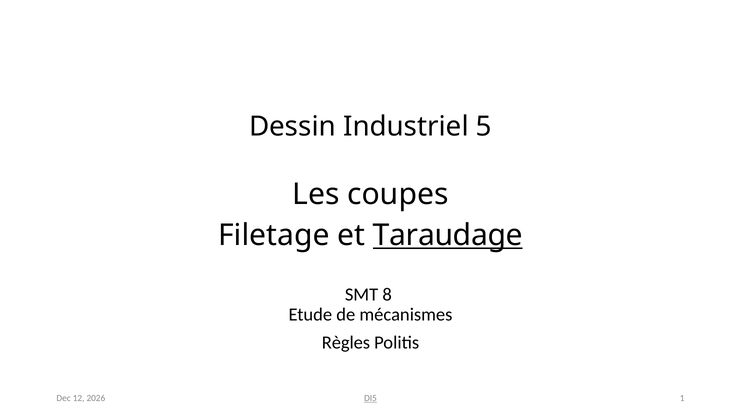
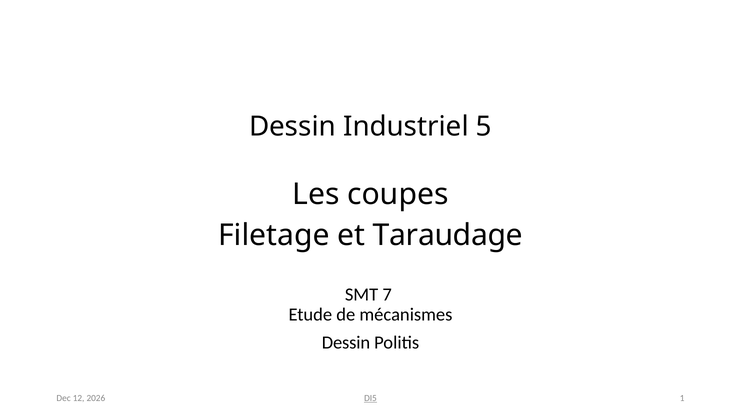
Taraudage underline: present -> none (448, 235)
8: 8 -> 7 (387, 295)
Règles: Règles -> Dessin (346, 342)
